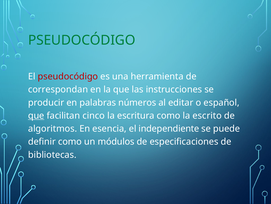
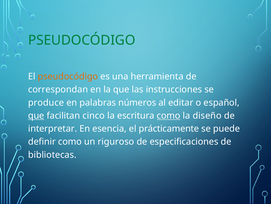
pseudocódigo colour: red -> orange (68, 76)
producir: producir -> produce (46, 102)
como underline: none -> present (169, 115)
escrito: escrito -> diseño (207, 115)
algoritmos: algoritmos -> interpretar (53, 128)
independiente: independiente -> prácticamente (169, 128)
módulos: módulos -> riguroso (116, 141)
